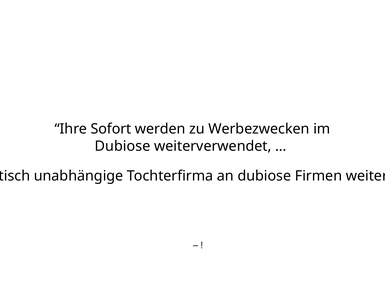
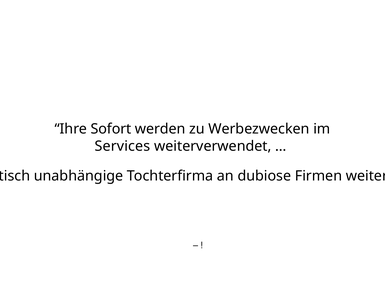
Dubiose: Dubiose -> Services (122, 146)
